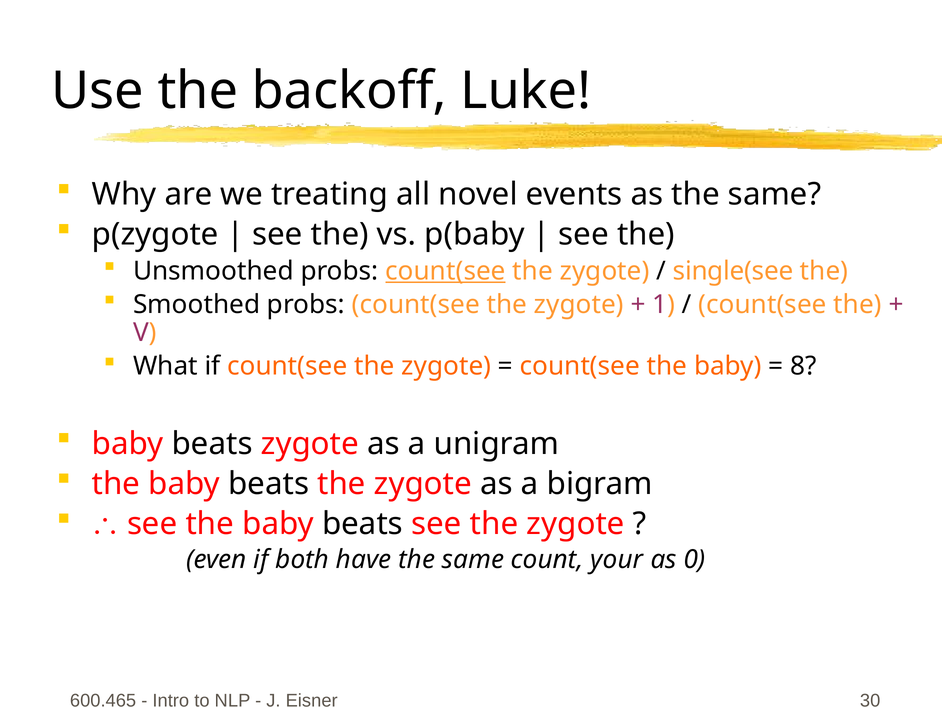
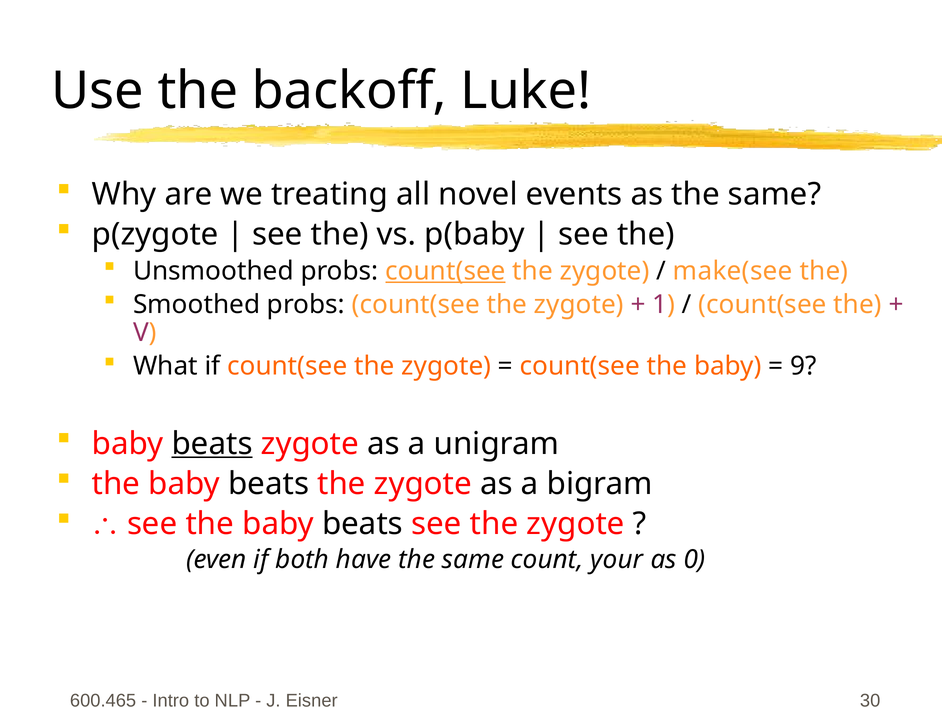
single(see: single(see -> make(see (733, 271)
8: 8 -> 9 (803, 366)
beats underline: none -> present (212, 443)
